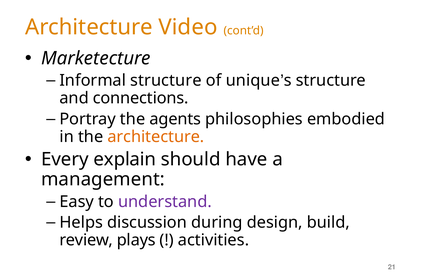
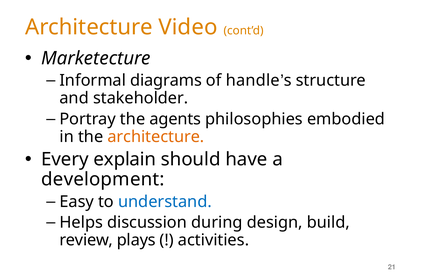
Informal structure: structure -> diagrams (166, 81)
unique: unique -> handle (253, 81)
connections: connections -> stakeholder (141, 98)
management: management -> development (103, 180)
understand colour: purple -> blue (165, 202)
